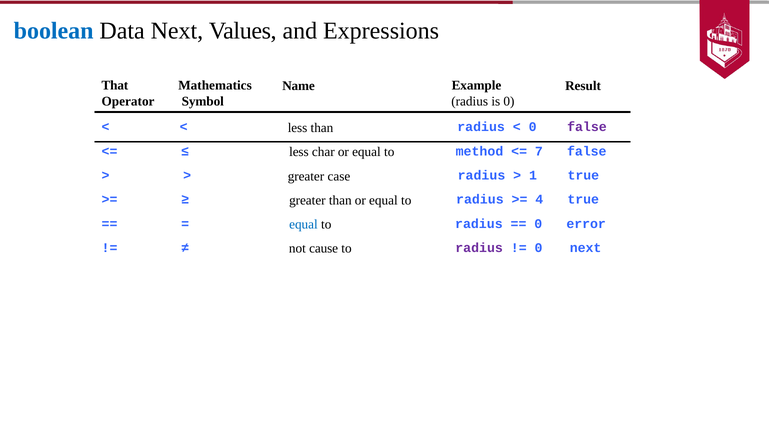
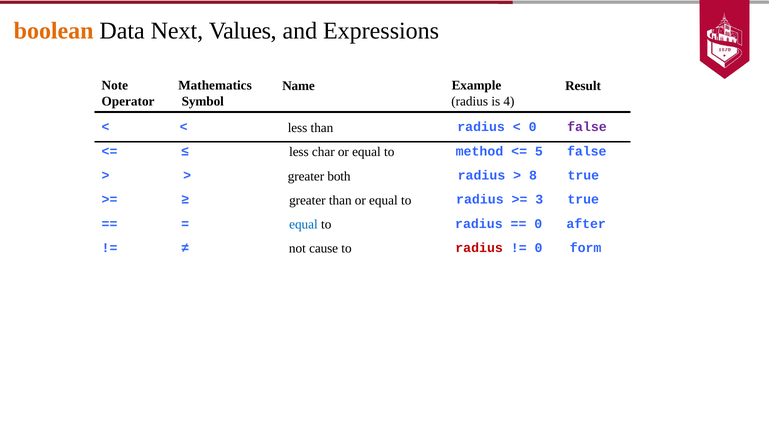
boolean colour: blue -> orange (54, 31)
That: That -> Note (115, 86)
is 0: 0 -> 4 (509, 101)
7: 7 -> 5 (539, 151)
case: case -> both (339, 176)
1: 1 -> 8 (533, 175)
4: 4 -> 3 (539, 199)
error: error -> after (586, 224)
radius colour: purple -> red (479, 247)
0 next: next -> form (586, 247)
